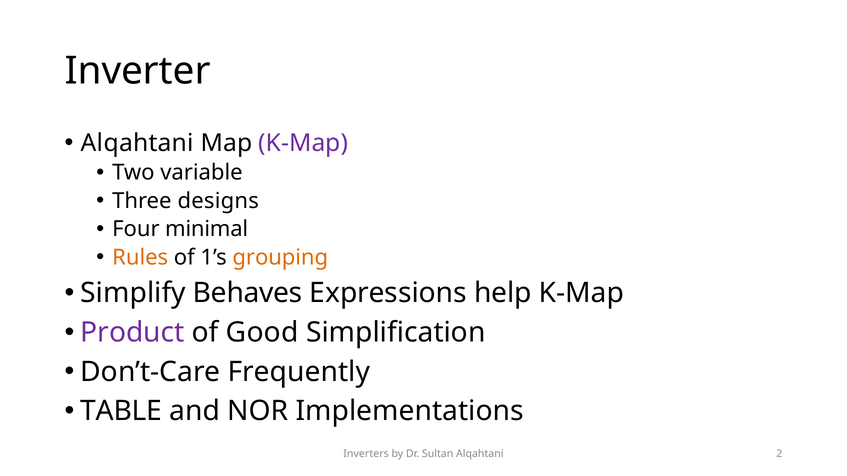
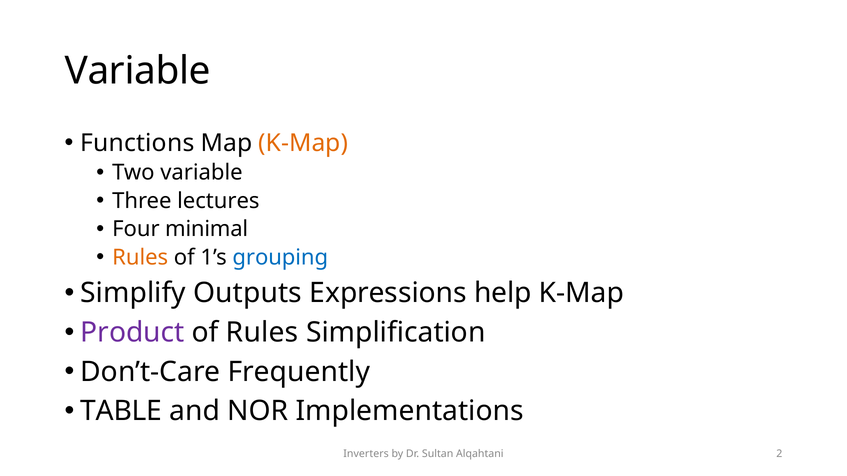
Inverter: Inverter -> Variable (138, 71)
Alqahtani: Alqahtani -> Functions (137, 143)
K-Map colour: purple -> orange (303, 143)
designs: designs -> lectures (218, 201)
grouping colour: orange -> blue (280, 257)
Behaves: Behaves -> Outputs (247, 293)
of Good: Good -> Rules (262, 333)
